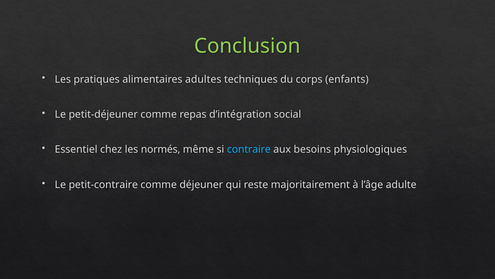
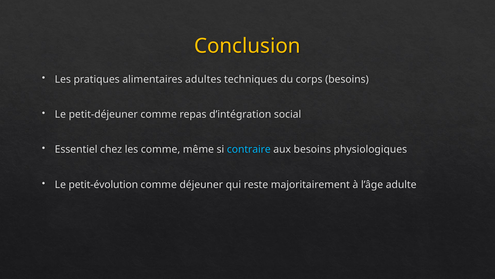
Conclusion colour: light green -> yellow (247, 46)
corps enfants: enfants -> besoins (347, 79)
les normés: normés -> comme (161, 149)
petit-contraire: petit-contraire -> petit-évolution (103, 184)
